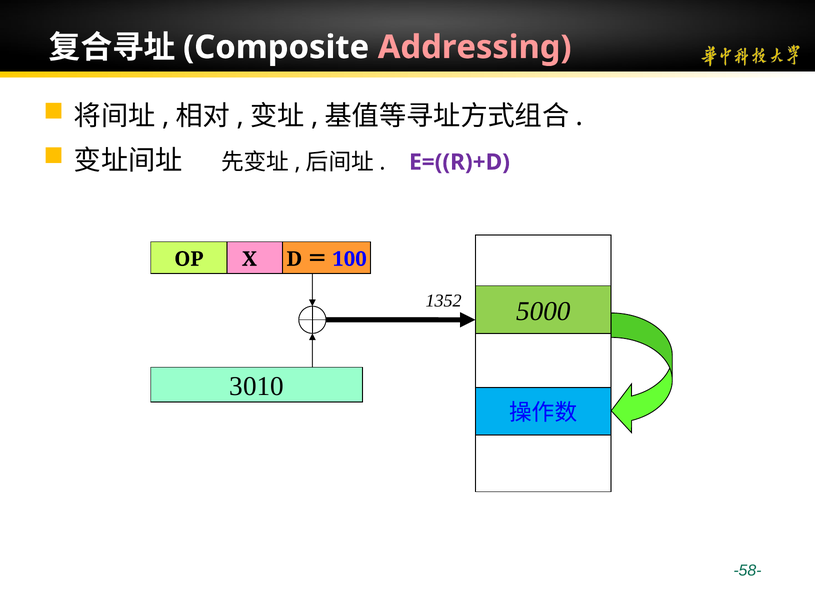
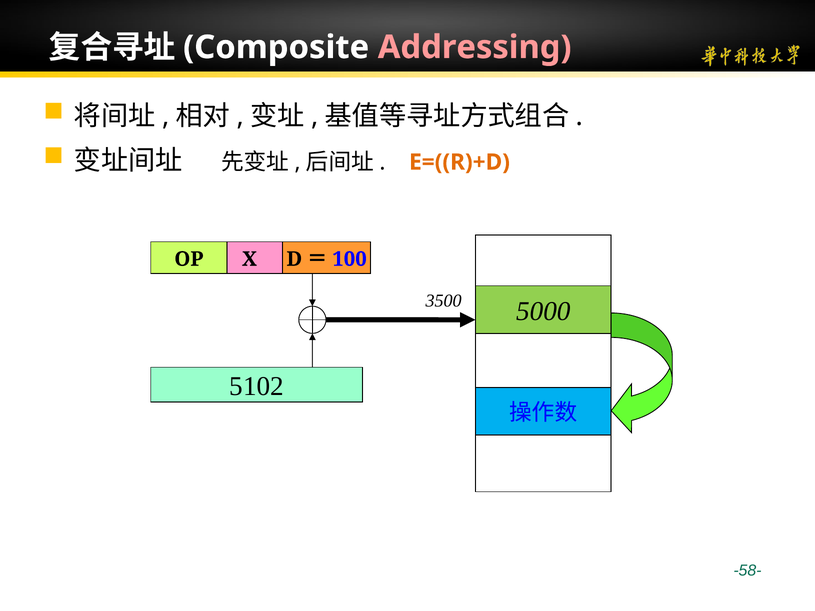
E=((R)+D colour: purple -> orange (459, 162)
1352: 1352 -> 3500 (444, 301)
3010: 3010 -> 5102 (257, 387)
